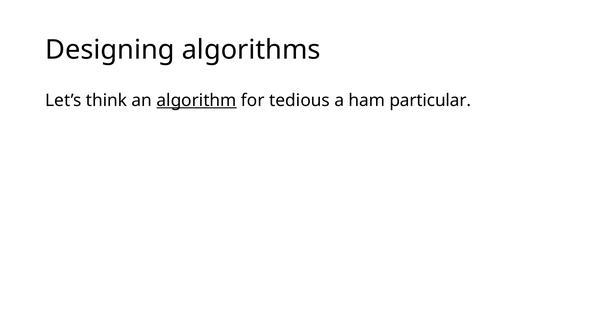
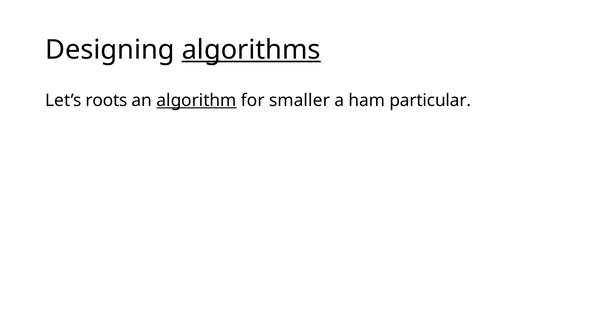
algorithms underline: none -> present (251, 50)
think: think -> roots (107, 100)
tedious: tedious -> smaller (299, 100)
